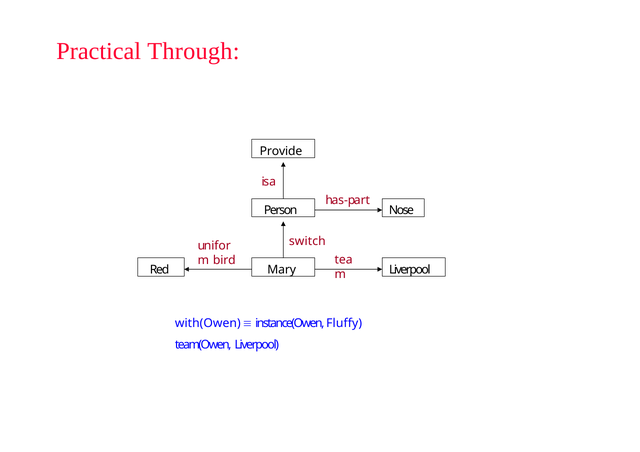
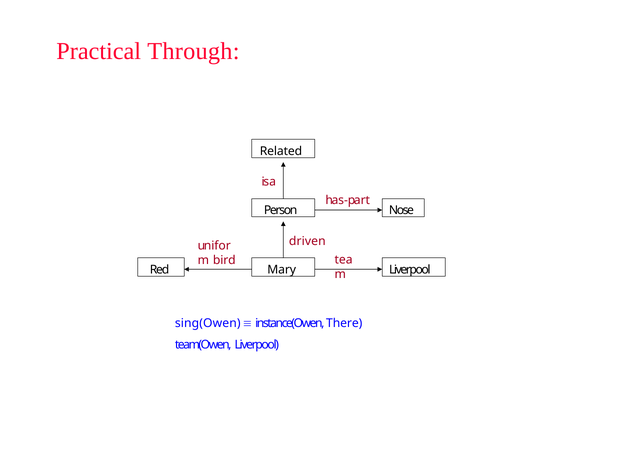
Provide: Provide -> Related (281, 151)
switch: switch -> driven (307, 241)
with(Owen: with(Owen -> sing(Owen (208, 323)
Fluffy: Fluffy -> There (344, 323)
